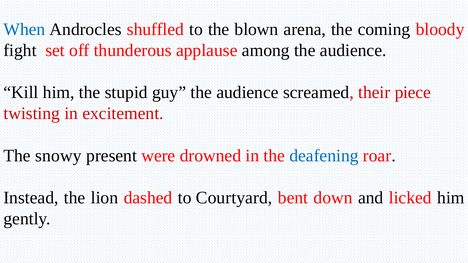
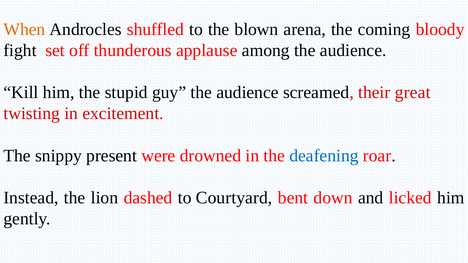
When colour: blue -> orange (24, 29)
piece: piece -> great (413, 93)
snowy: snowy -> snippy (59, 156)
